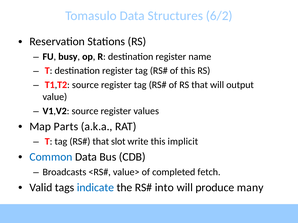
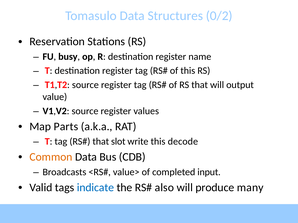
6/2: 6/2 -> 0/2 (219, 16)
implicit: implicit -> decode (183, 142)
Common colour: blue -> orange (51, 157)
fetch: fetch -> input (209, 172)
into: into -> also (164, 188)
